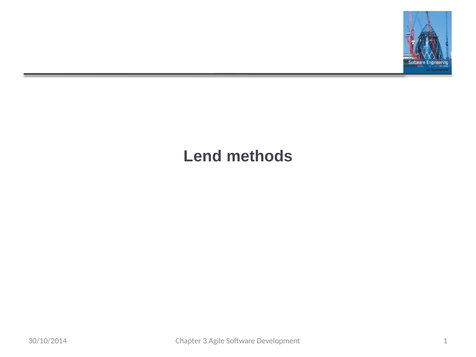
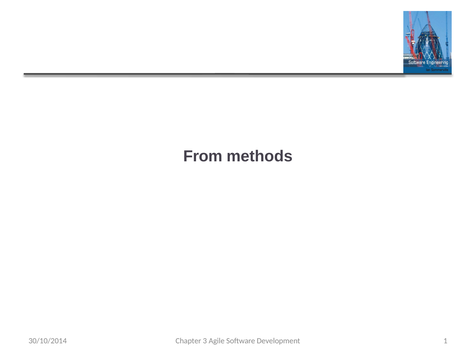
Lend: Lend -> From (203, 156)
